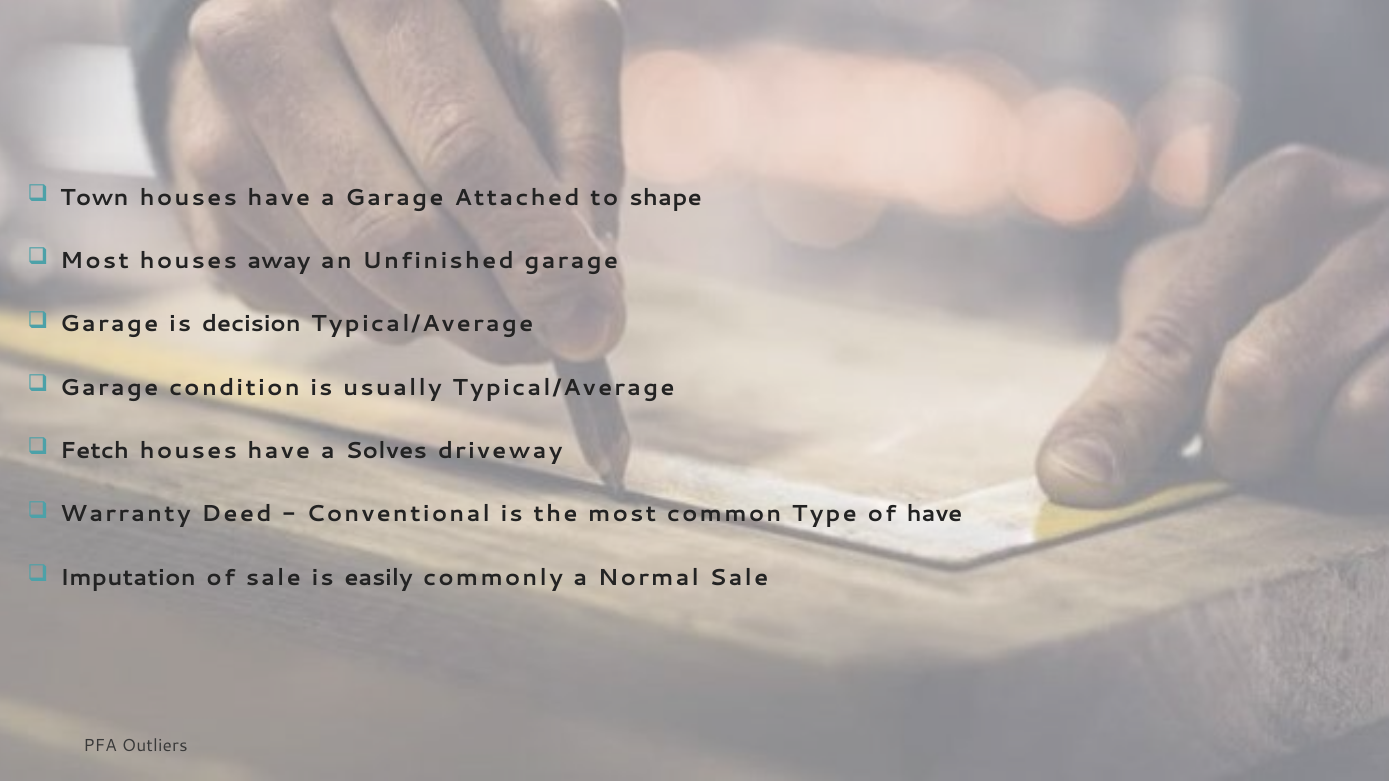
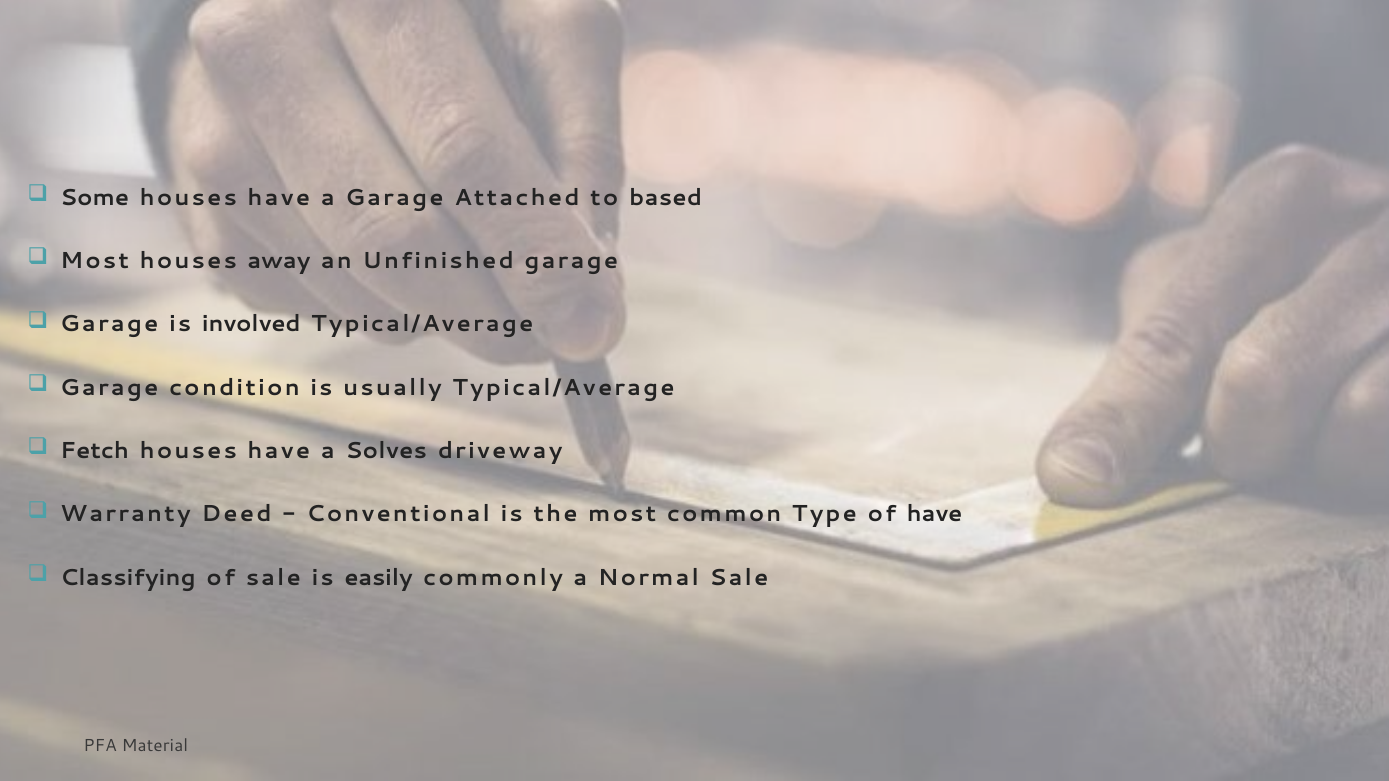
Town: Town -> Some (95, 198)
shape: shape -> based (666, 198)
decision: decision -> involved (251, 324)
Imputation: Imputation -> Classifying (128, 578)
Outliers: Outliers -> Material (155, 746)
